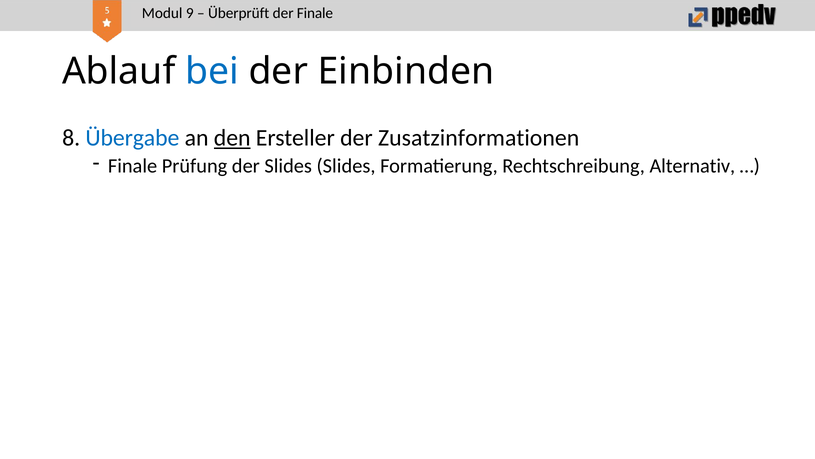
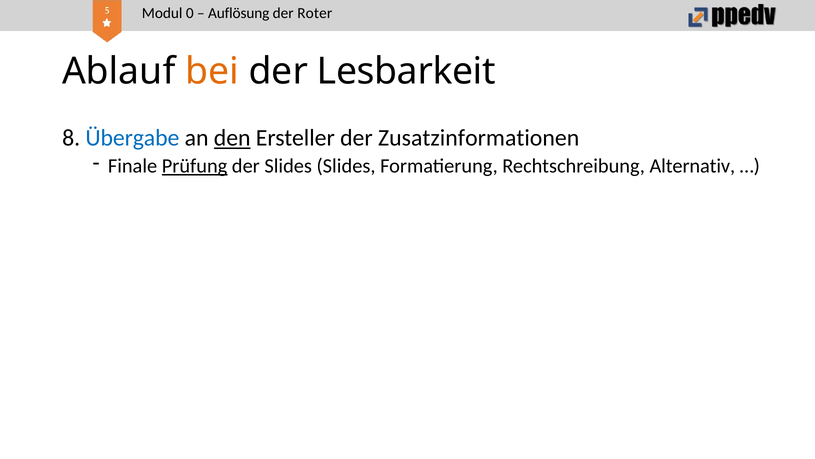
9: 9 -> 0 (190, 13)
Überprüft: Überprüft -> Auflösung (239, 13)
der Finale: Finale -> Roter (315, 13)
bei colour: blue -> orange (212, 72)
Einbinden: Einbinden -> Lesbarkeit (406, 72)
Prüfung underline: none -> present (195, 166)
